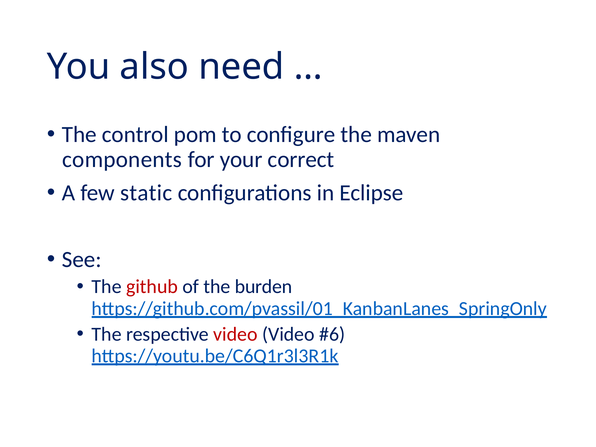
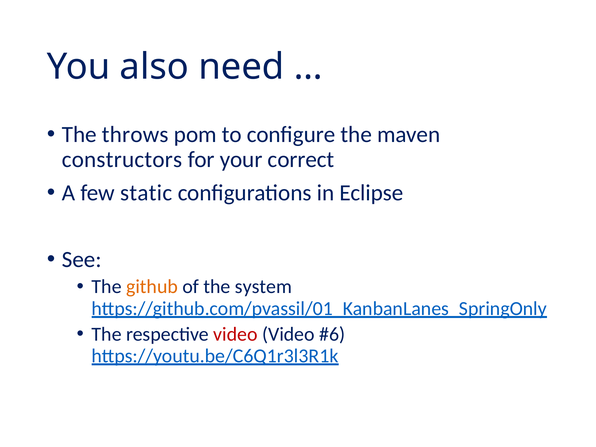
control: control -> throws (135, 134)
components: components -> constructors (122, 159)
github colour: red -> orange (152, 287)
burden: burden -> system (263, 287)
